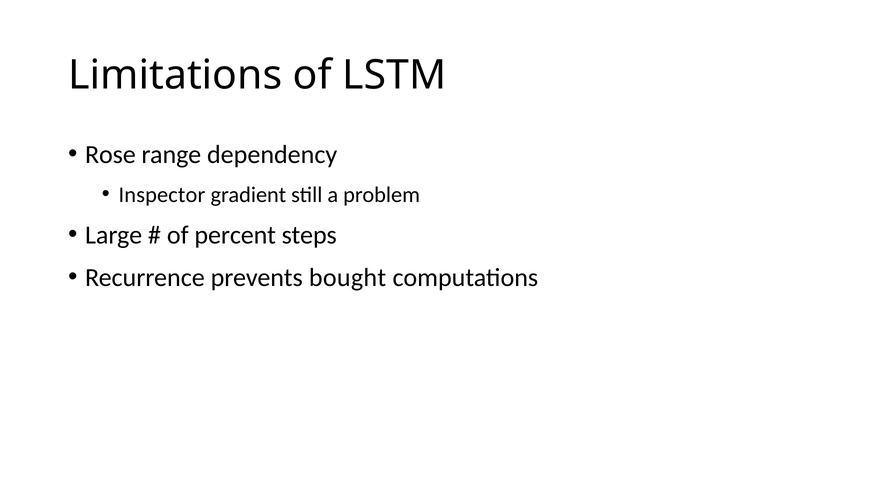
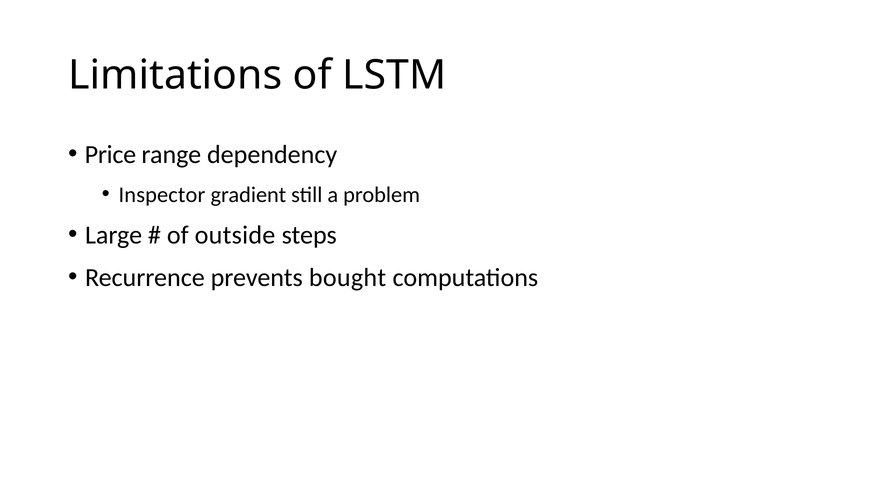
Rose: Rose -> Price (110, 155)
percent: percent -> outside (235, 235)
